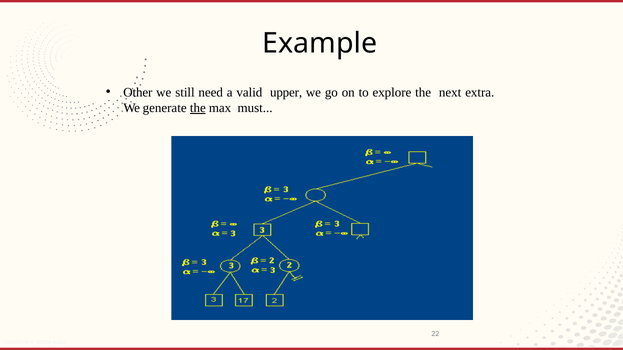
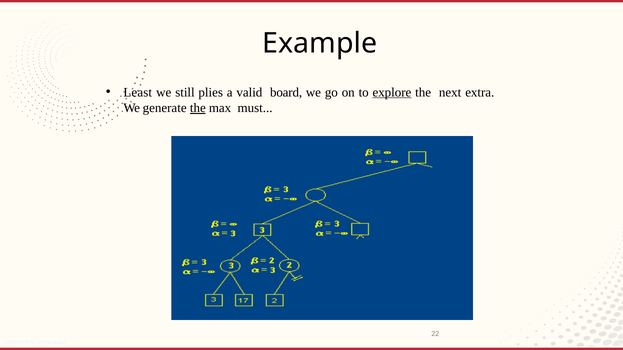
Other: Other -> Least (138, 92)
need: need -> plies (211, 92)
upper: upper -> board (286, 92)
explore underline: none -> present (392, 92)
